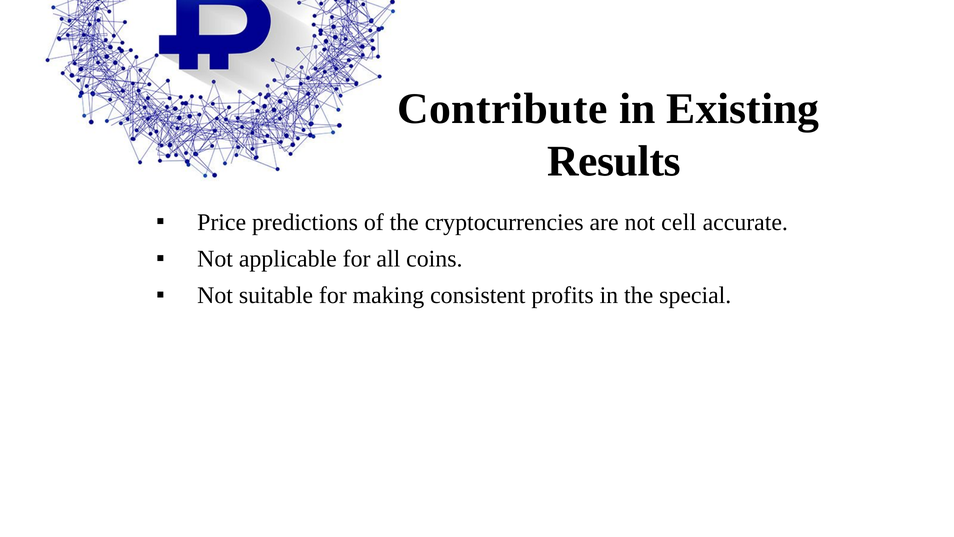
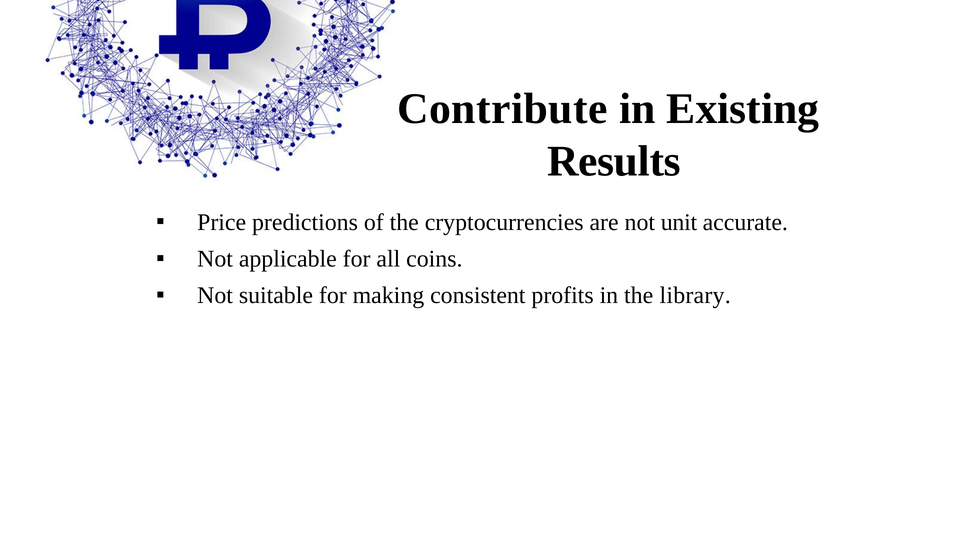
cell: cell -> unit (679, 222)
special: special -> library (695, 295)
